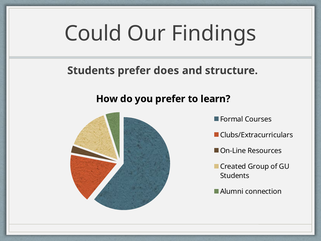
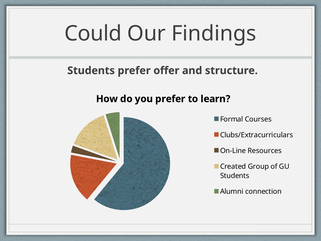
does: does -> offer (166, 71)
